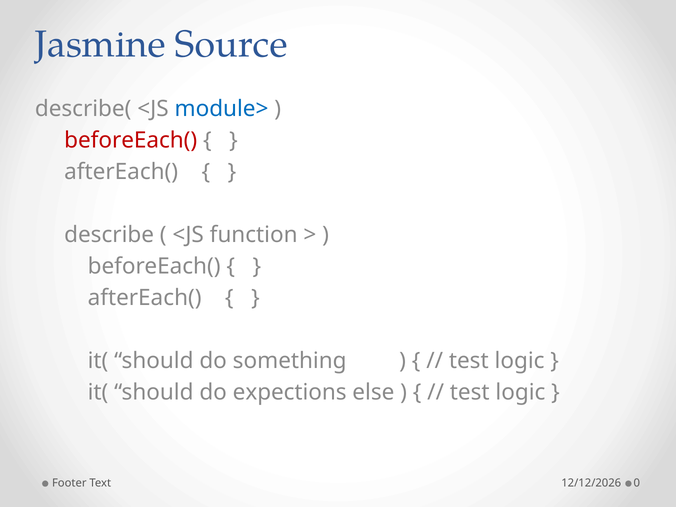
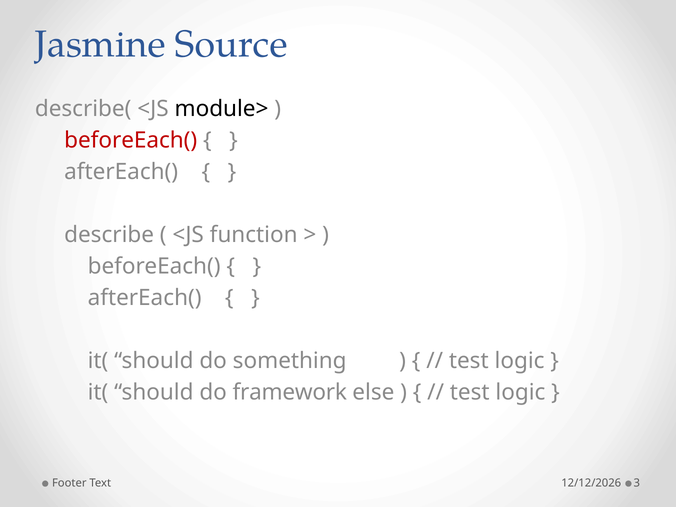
module> colour: blue -> black (222, 109)
expections: expections -> framework (290, 392)
0: 0 -> 3 (637, 483)
